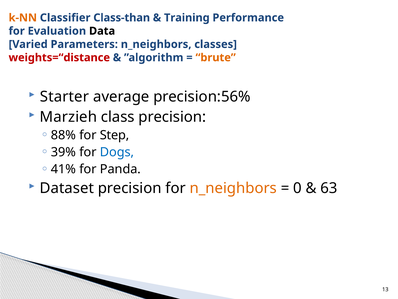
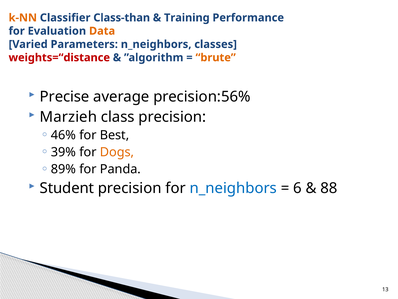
Data colour: black -> orange (102, 31)
Starter: Starter -> Precise (65, 97)
88%: 88% -> 46% (63, 135)
Step: Step -> Best (115, 135)
Dogs colour: blue -> orange (117, 152)
41%: 41% -> 89% (63, 169)
Dataset: Dataset -> Student (67, 188)
n_neighbors colour: orange -> blue (233, 188)
0: 0 -> 6 (297, 188)
63: 63 -> 88 (329, 188)
